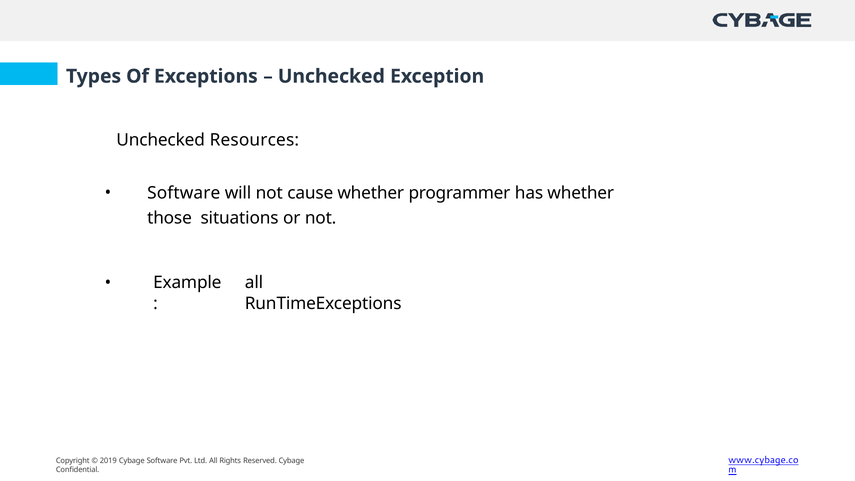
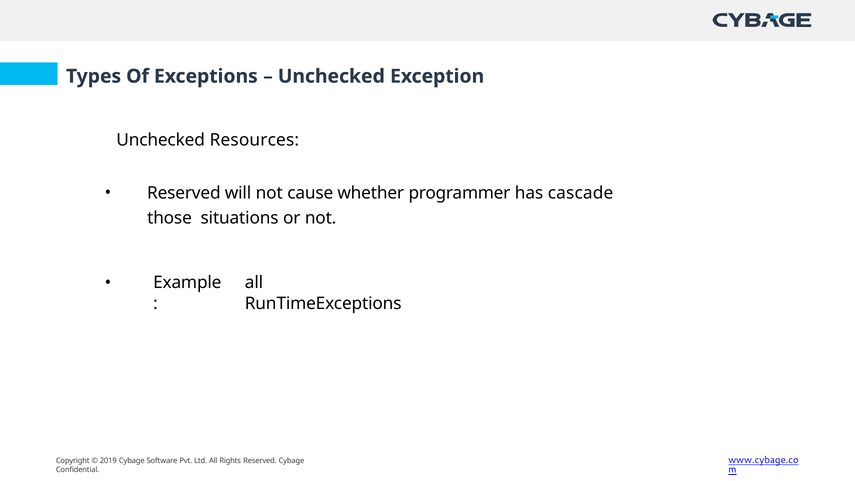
Software: Software -> Reserved (184, 193)
has whether: whether -> cascade (581, 193)
